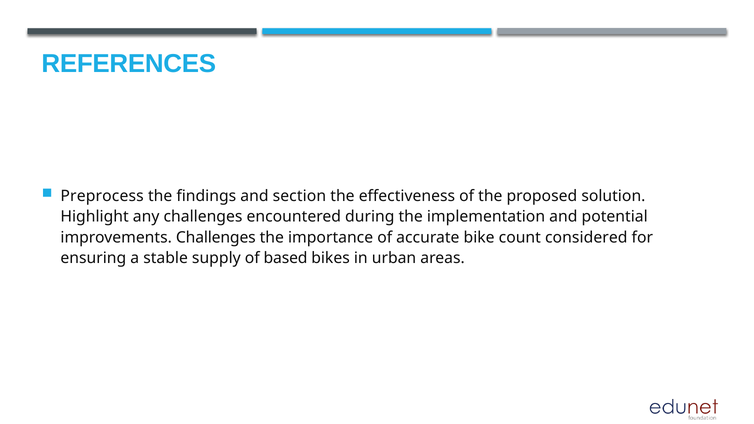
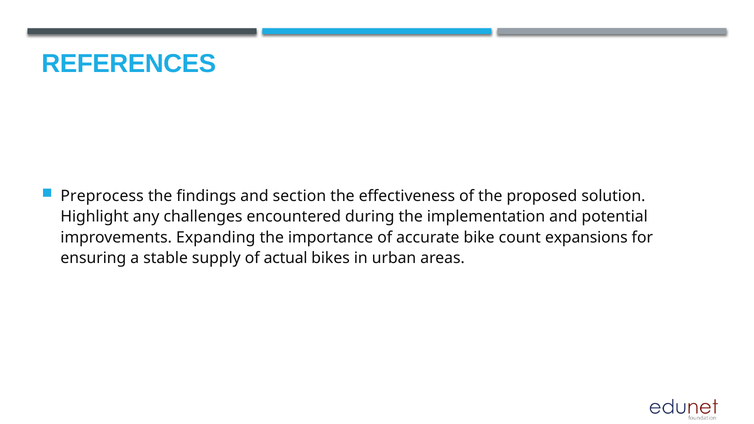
improvements Challenges: Challenges -> Expanding (216, 237)
considered: considered -> expansions (586, 237)
based: based -> actual (286, 258)
